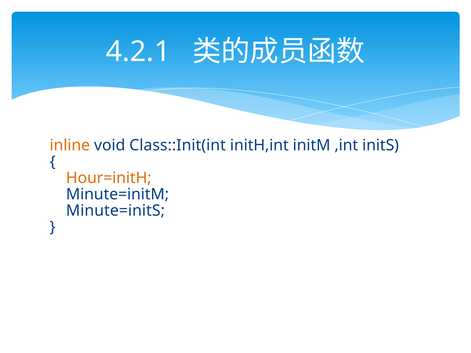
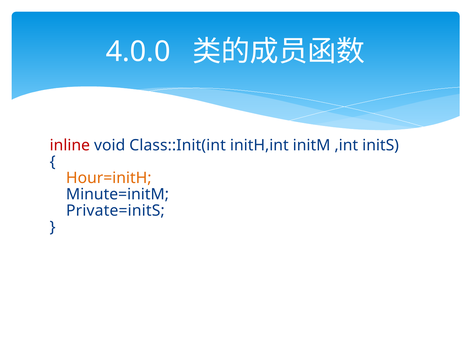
4.2.1: 4.2.1 -> 4.0.0 (138, 52)
inline colour: orange -> red (70, 146)
Minute=initS: Minute=initS -> Private=initS (115, 211)
